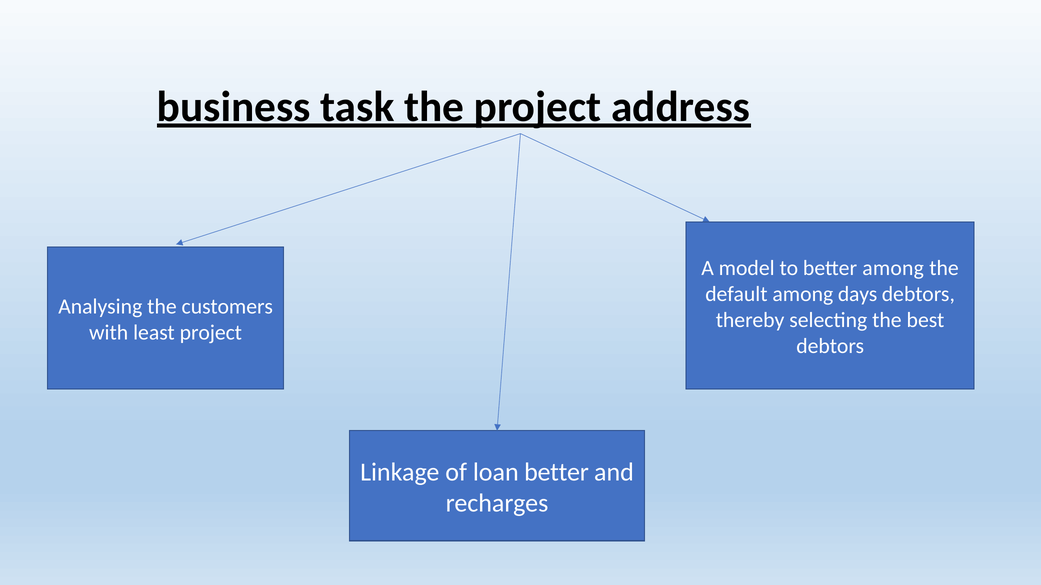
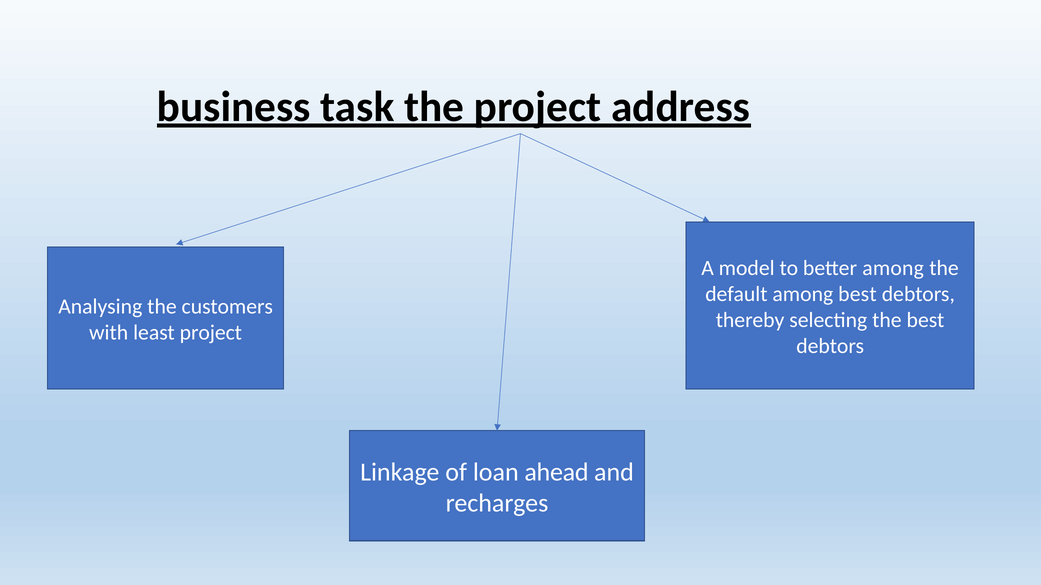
among days: days -> best (857, 294)
loan better: better -> ahead (556, 472)
